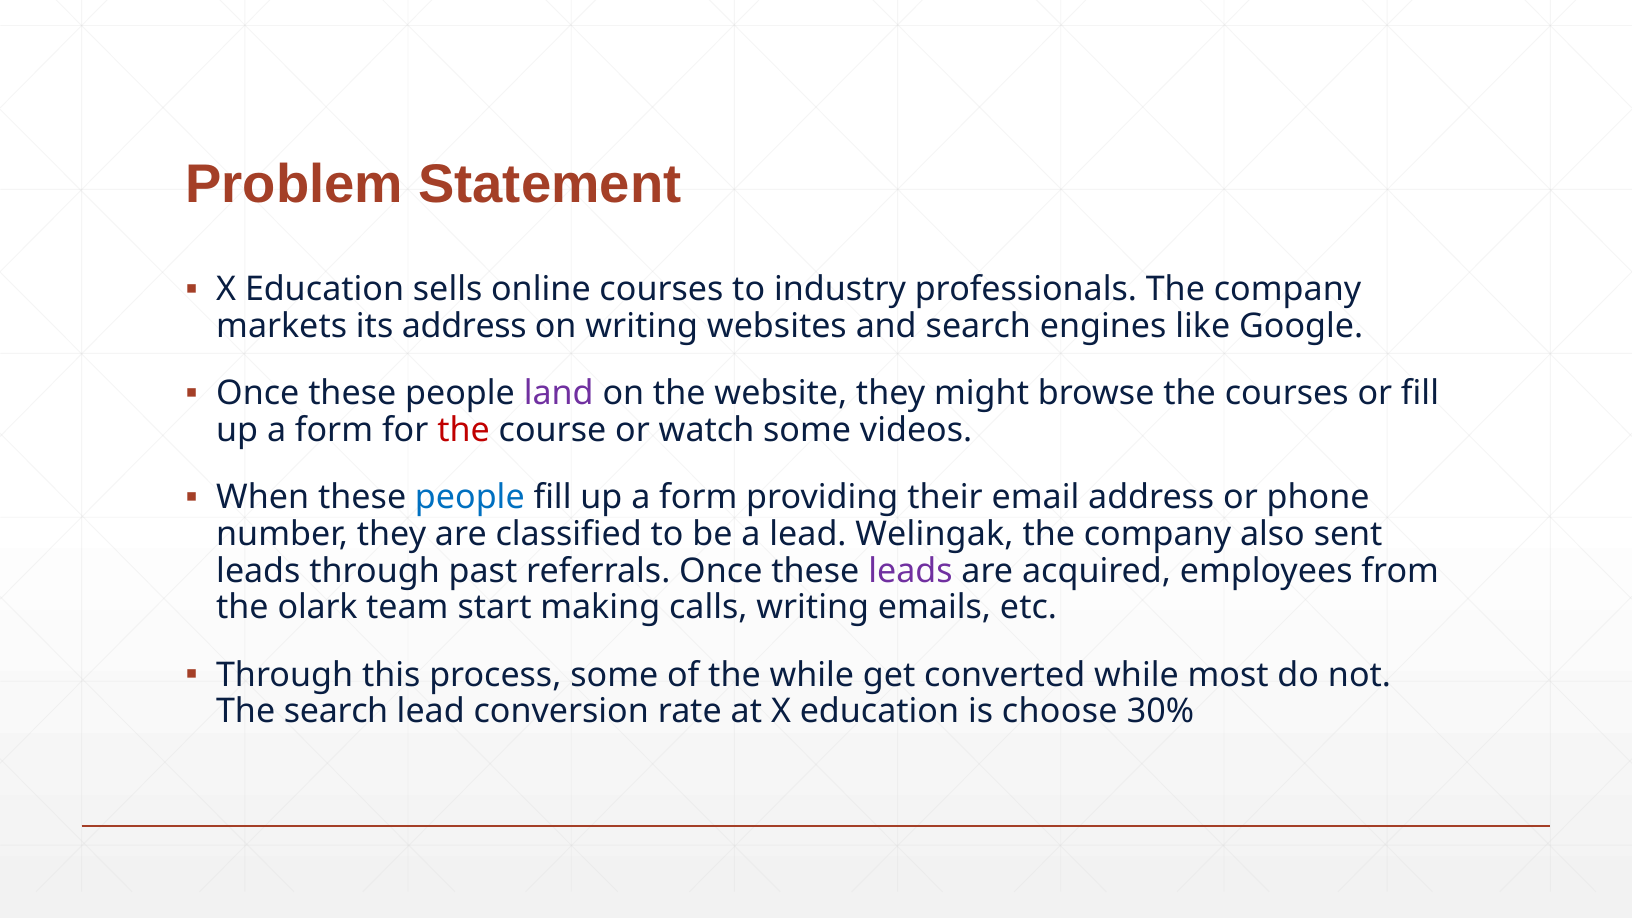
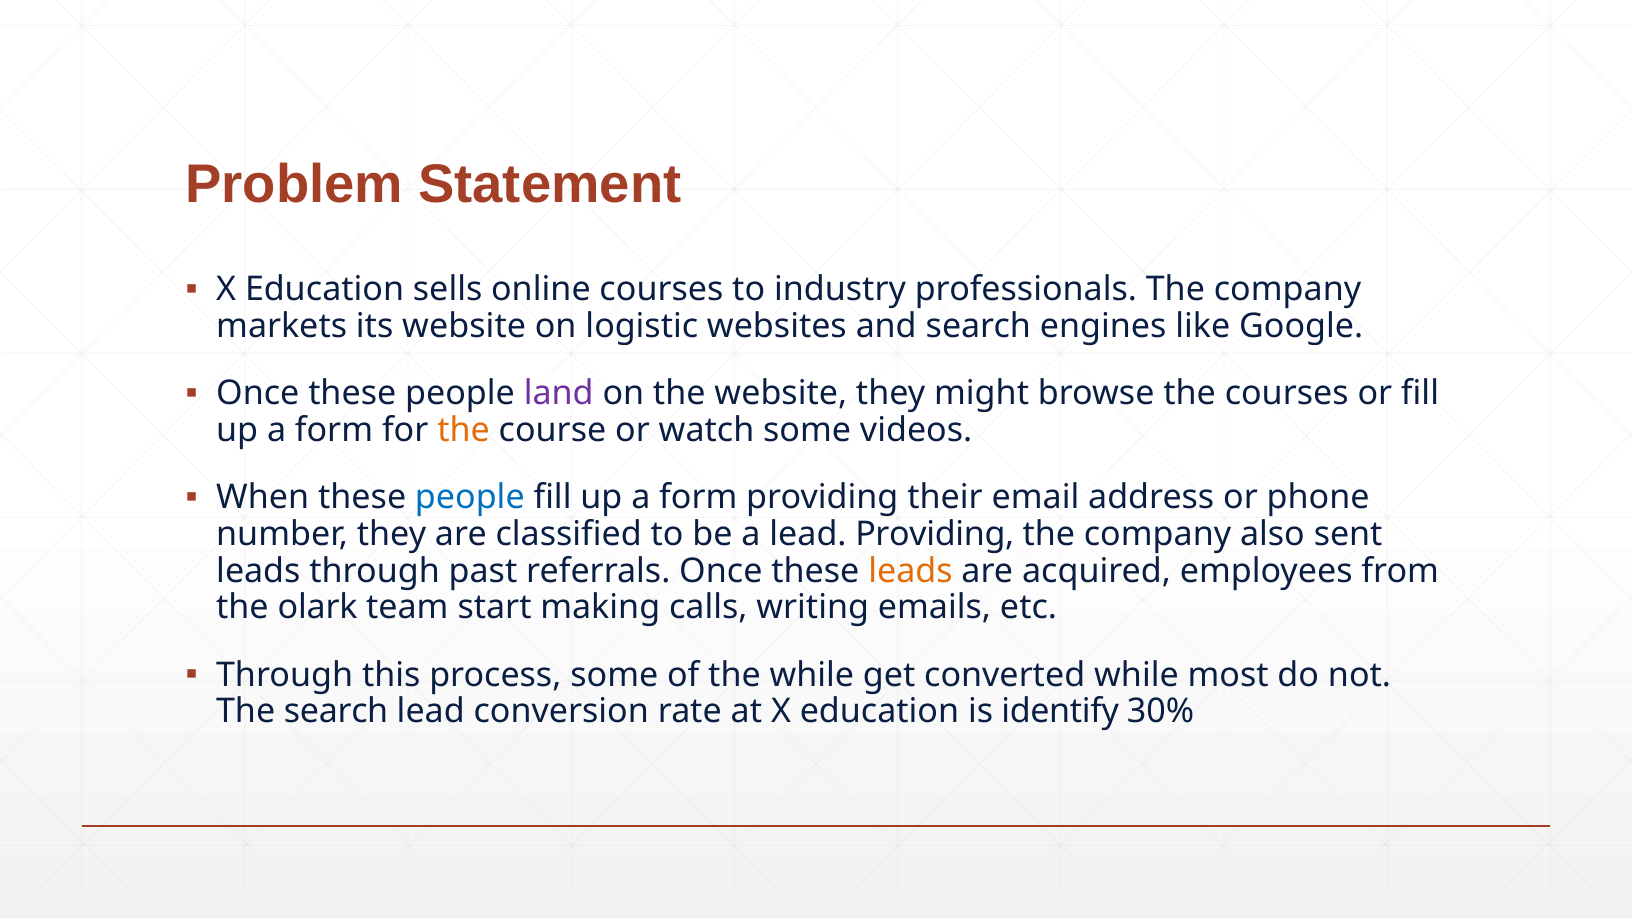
its address: address -> website (464, 326)
on writing: writing -> logistic (642, 326)
the colour: red -> orange (464, 430)
lead Welingak: Welingak -> Providing (935, 534)
leads colour: purple -> orange (910, 571)
choose: choose -> identify (1060, 712)
